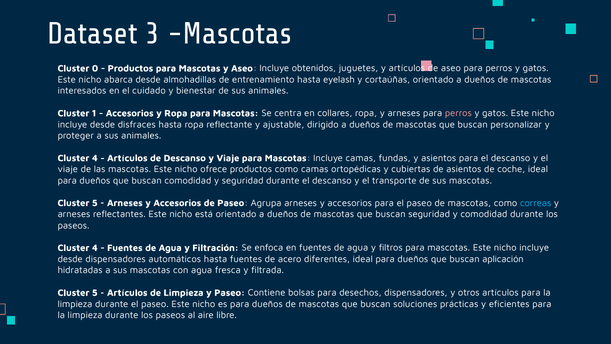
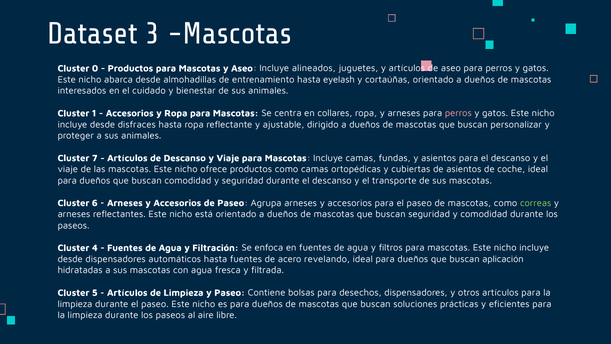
obtenidos: obtenidos -> alineados (314, 68)
4: 4 -> 7 (95, 158)
5: 5 -> 6 (95, 203)
correas colour: light blue -> light green (536, 203)
diferentes: diferentes -> revelando (327, 259)
